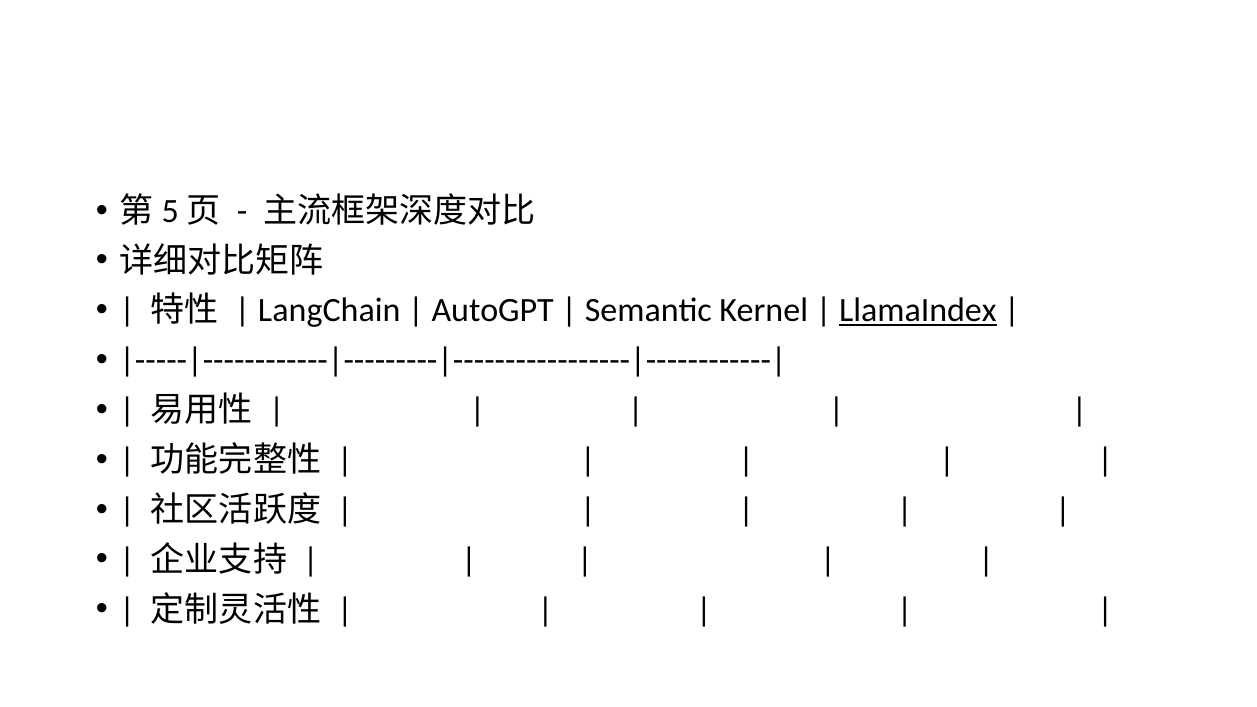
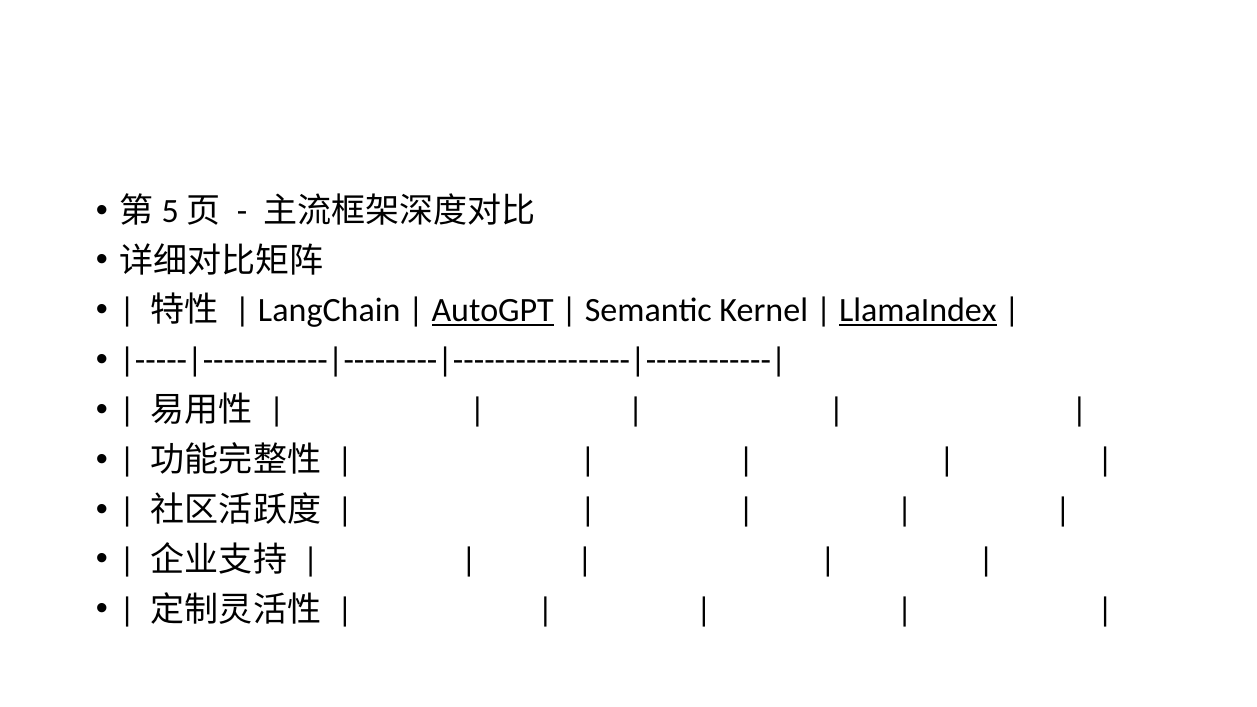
AutoGPT underline: none -> present (493, 311)
